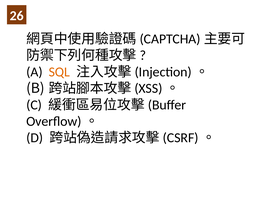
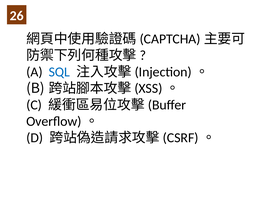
SQL colour: orange -> blue (59, 72)
